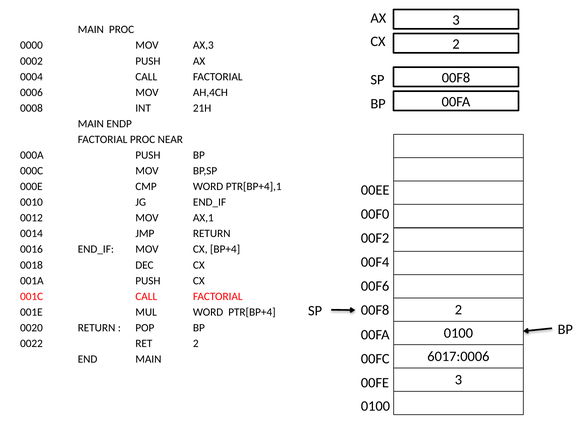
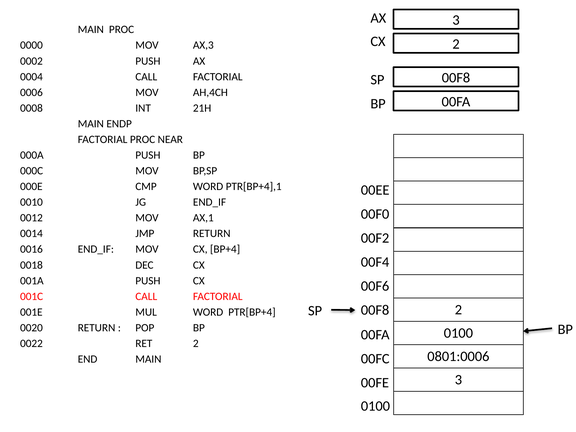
6017:0006: 6017:0006 -> 0801:0006 (458, 356)
